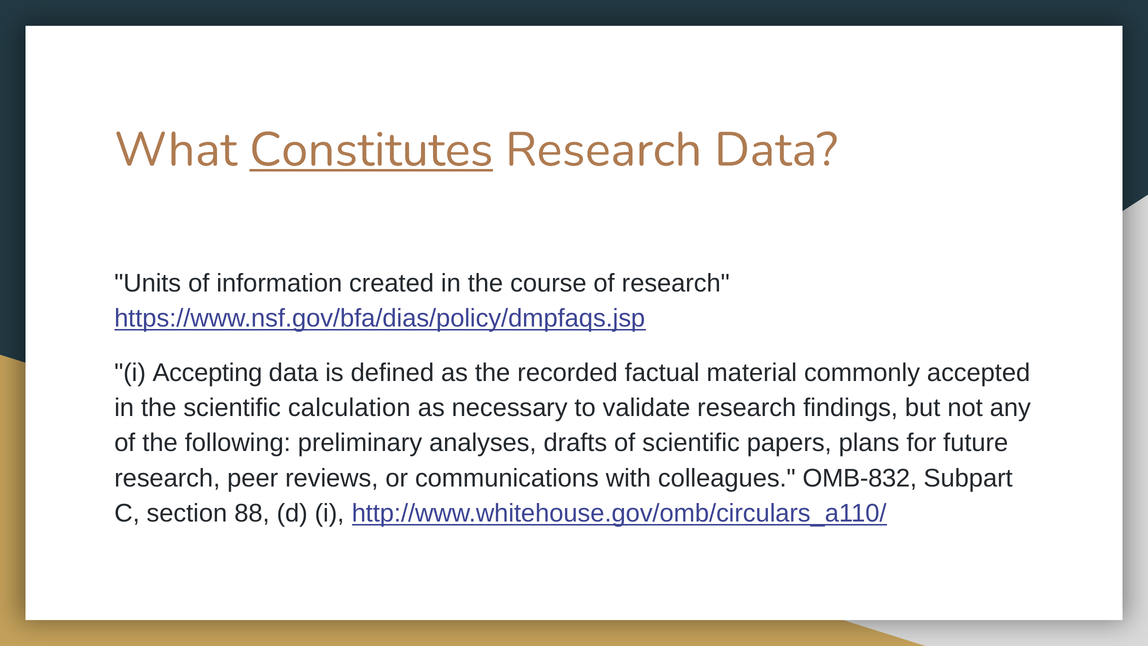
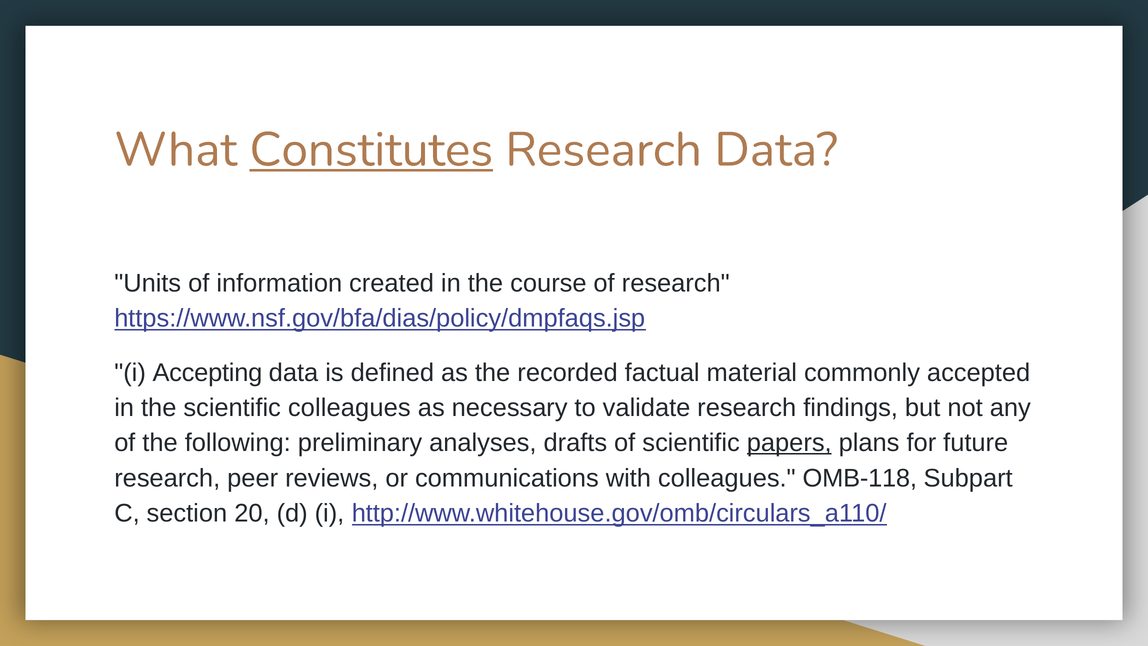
scientific calculation: calculation -> colleagues (349, 408)
papers underline: none -> present (789, 443)
OMB-832: OMB-832 -> OMB-118 (860, 478)
88: 88 -> 20 (252, 513)
